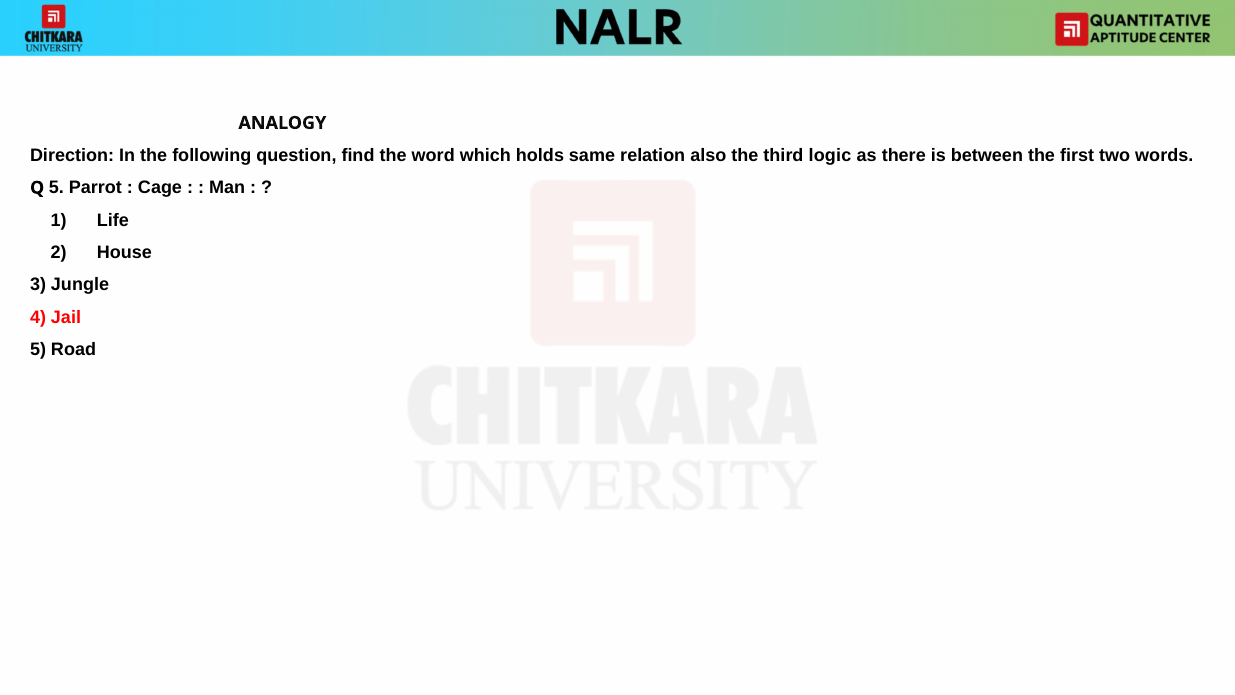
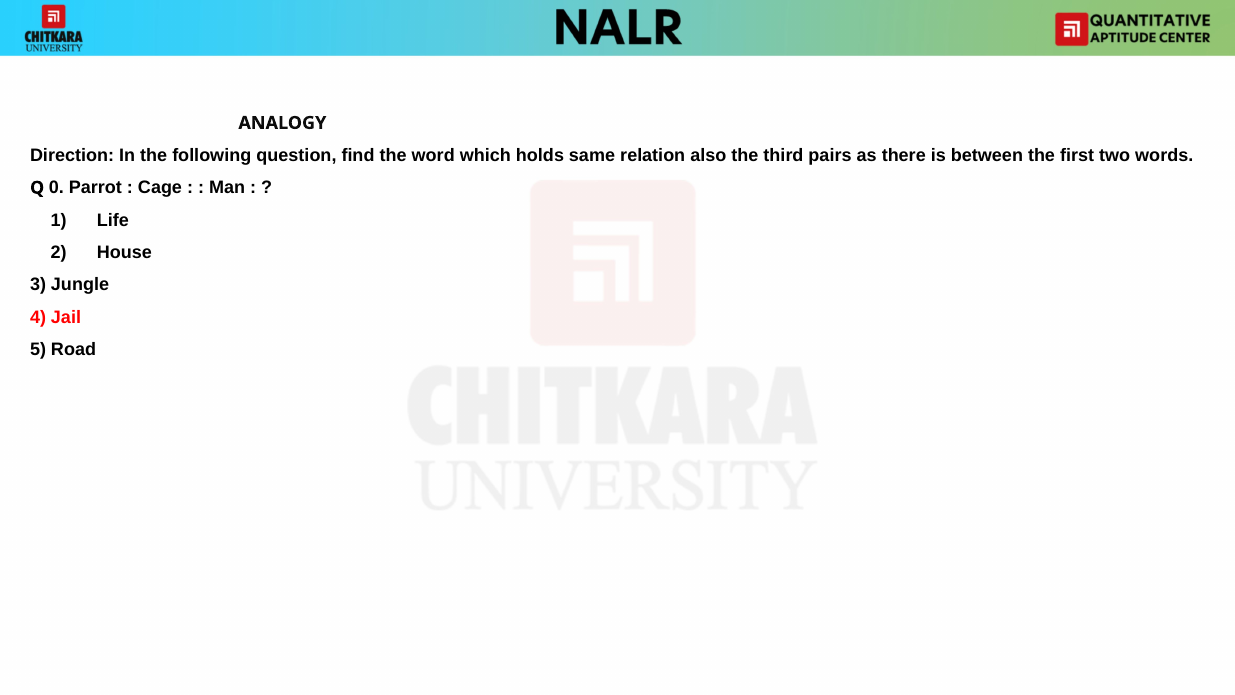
logic: logic -> pairs (830, 155)
Q 5: 5 -> 0 (56, 188)
